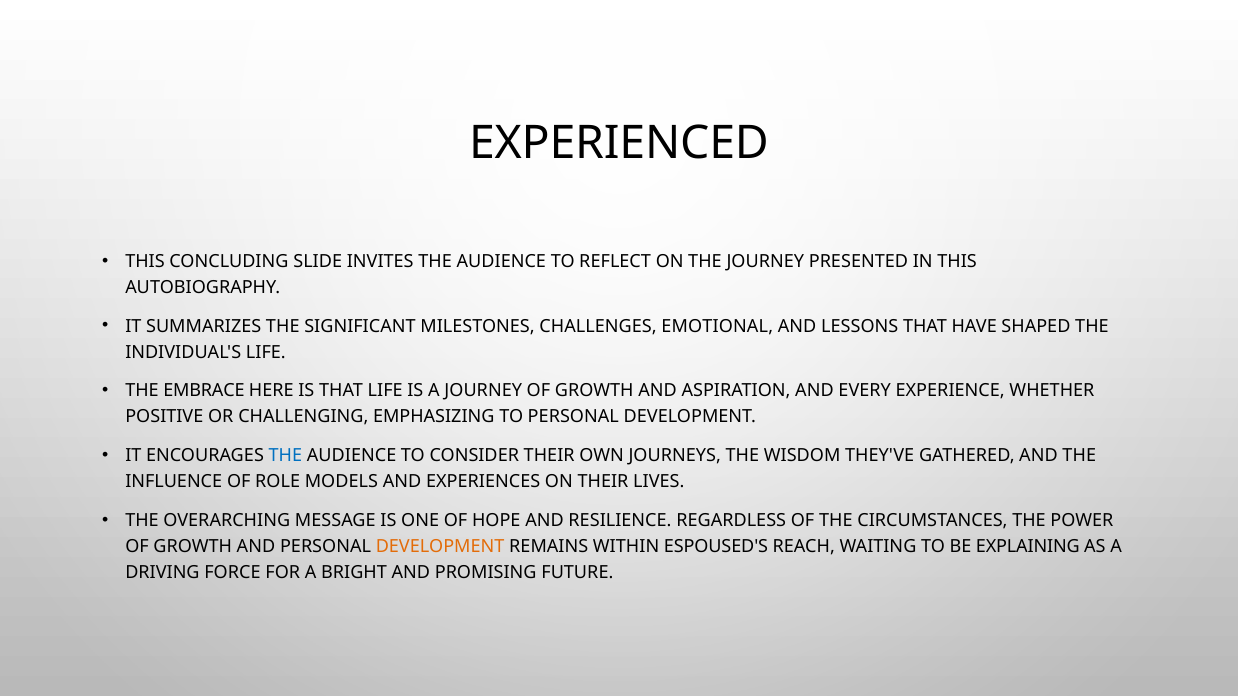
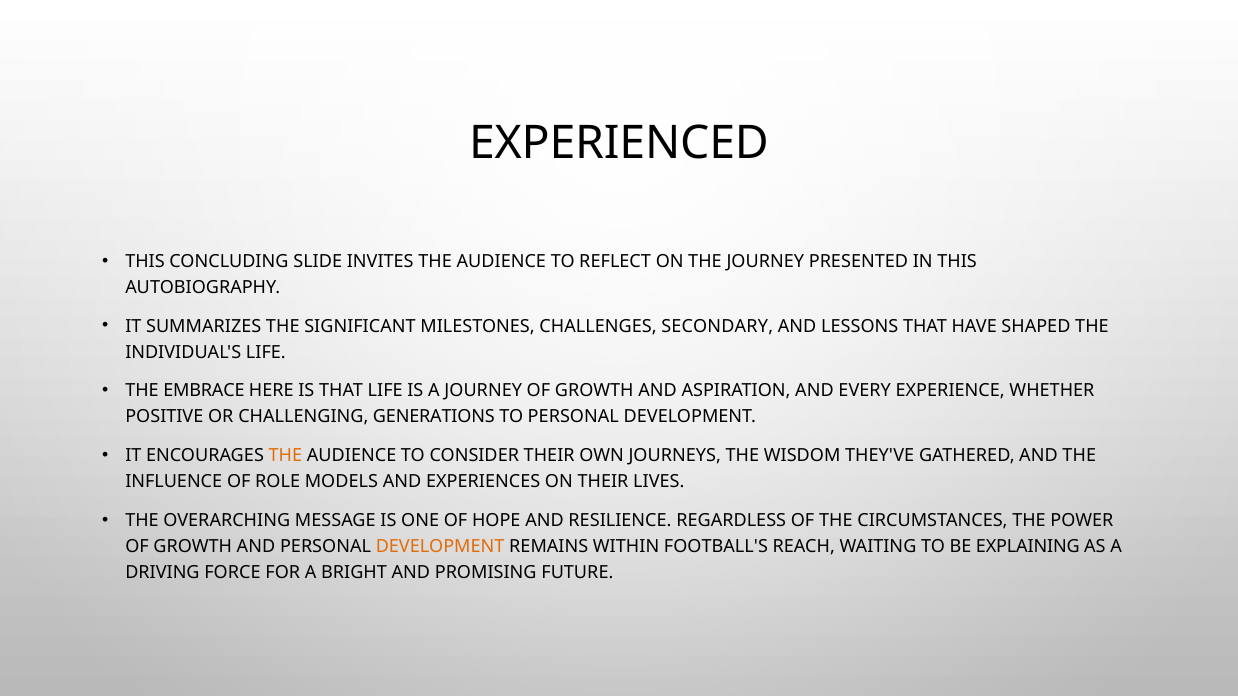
EMOTIONAL: EMOTIONAL -> SECONDARY (717, 326)
EMPHASIZING: EMPHASIZING -> GENERATIONS (434, 417)
THE colour: blue -> orange (285, 456)
ESPOUSED'S: ESPOUSED'S -> FOOTBALL'S (716, 547)
